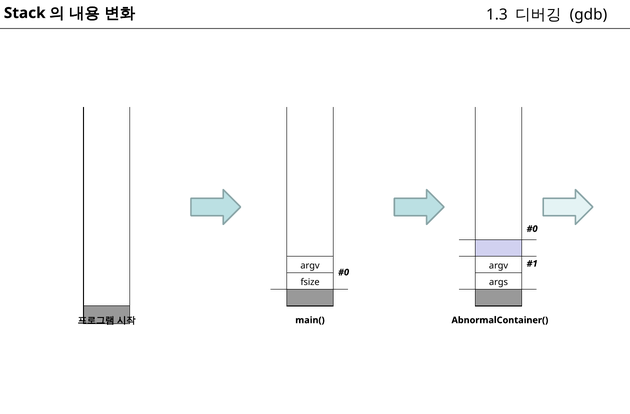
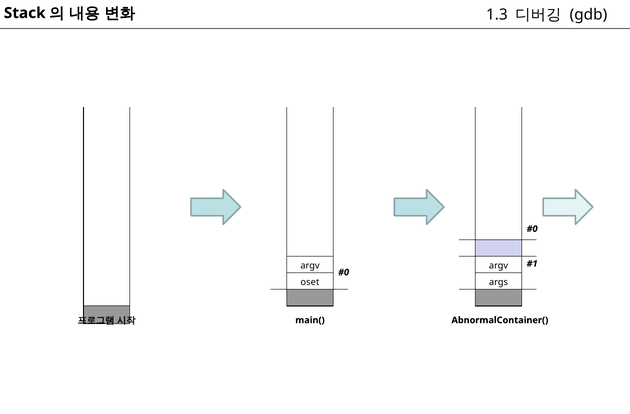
fsize: fsize -> oset (310, 282)
